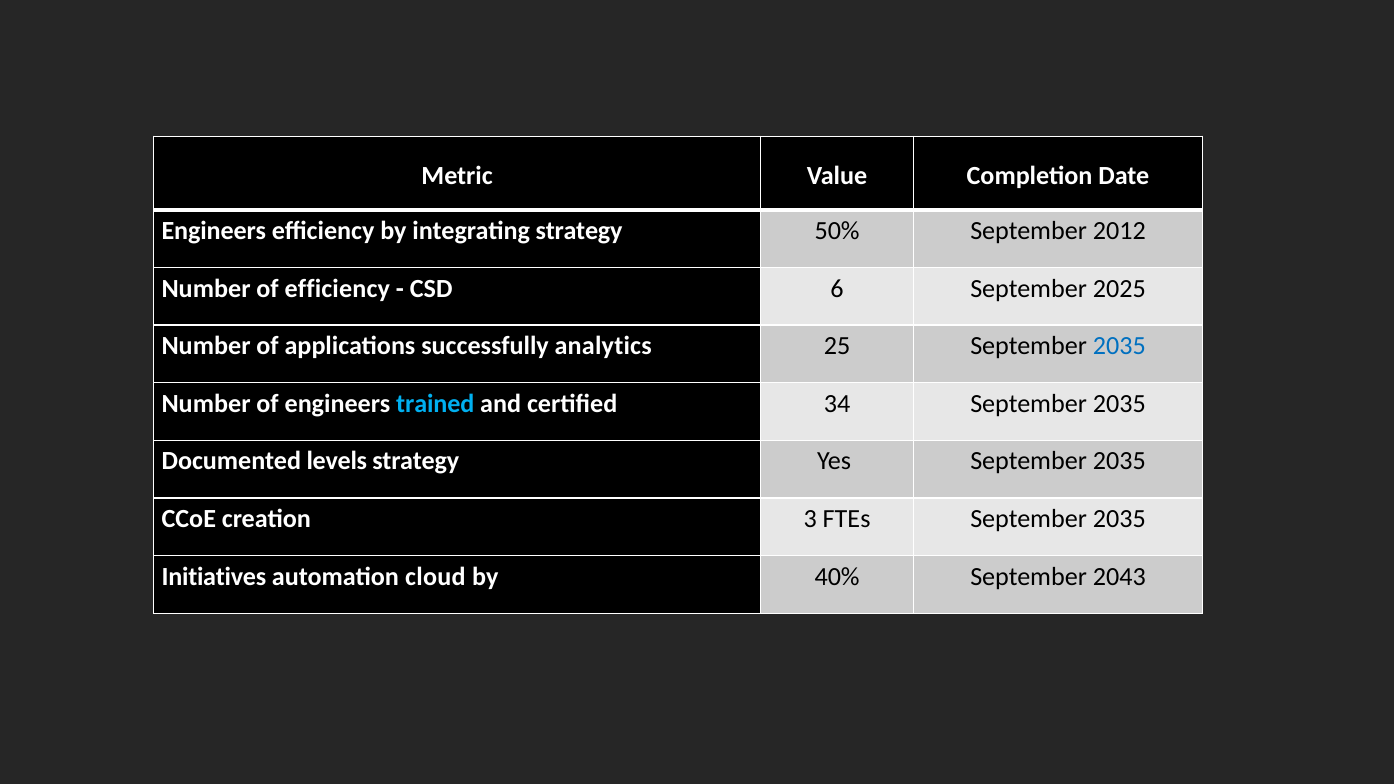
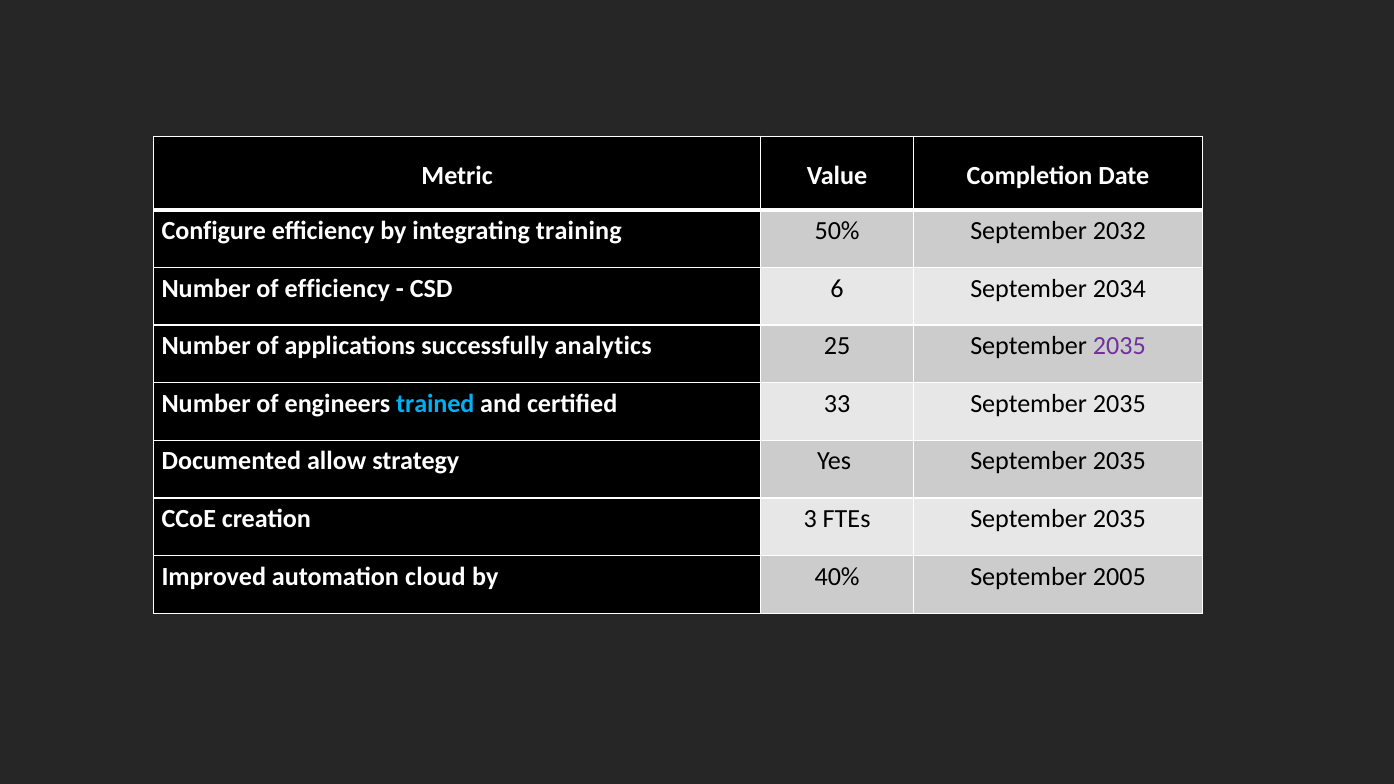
Engineers: Engineers -> Configure (214, 231)
integrating strategy: strategy -> training (579, 231)
2012: 2012 -> 2032 (1119, 231)
2025: 2025 -> 2034 (1119, 288)
2035 colour: blue -> purple (1119, 346)
34: 34 -> 33 (837, 404)
levels: levels -> allow (337, 461)
Initiatives: Initiatives -> Improved (214, 577)
2043: 2043 -> 2005 (1119, 577)
